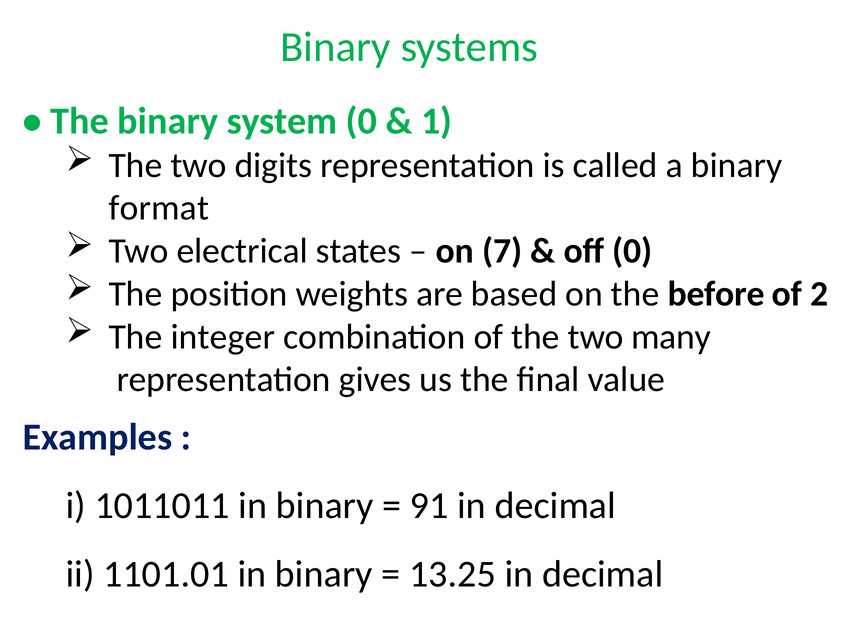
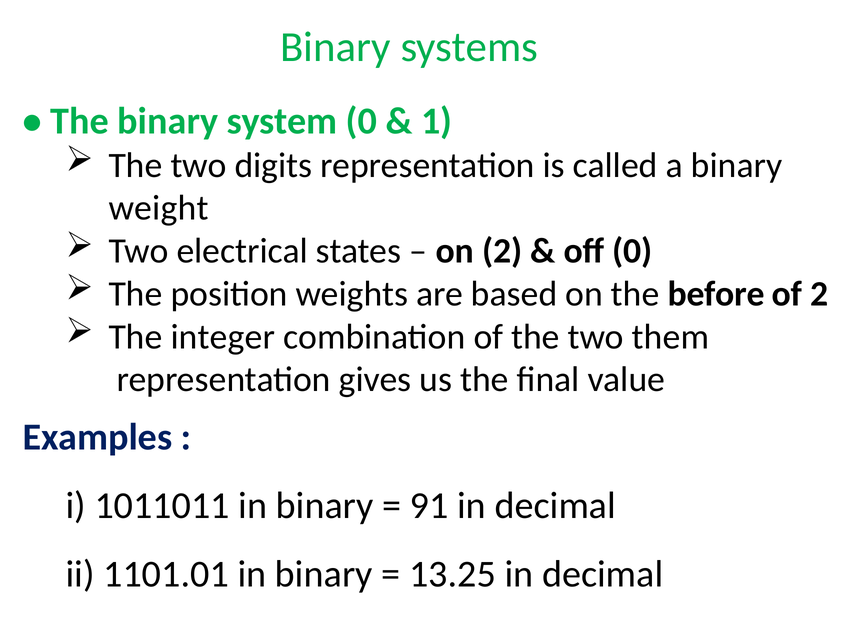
format: format -> weight (159, 208)
on 7: 7 -> 2 (502, 251)
many: many -> them (671, 337)
